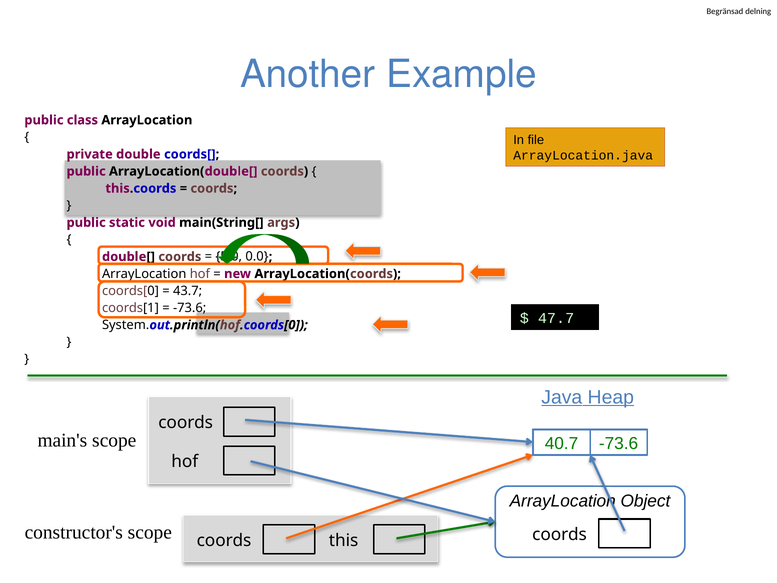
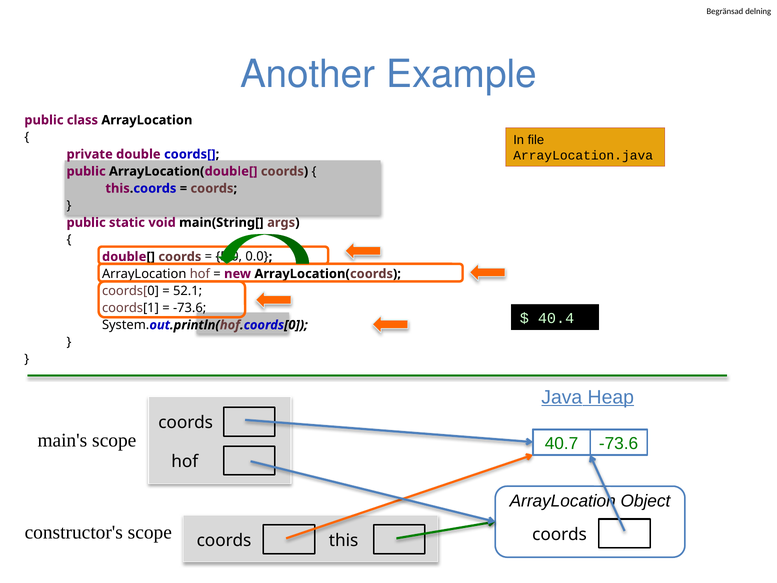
43.7: 43.7 -> 52.1 (188, 291)
47.7: 47.7 -> 40.4 (556, 318)
